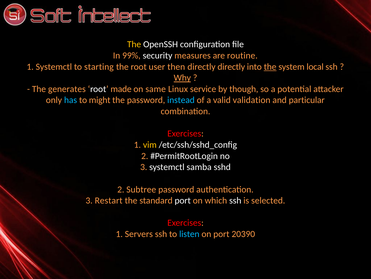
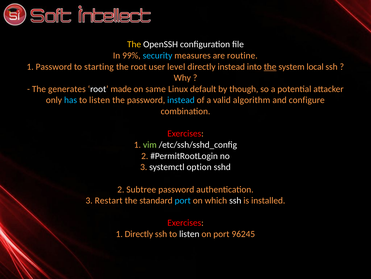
security colour: white -> light blue (158, 55)
1 Systemctl: Systemctl -> Password (54, 67)
then: then -> level (176, 67)
directly directly: directly -> instead (231, 67)
Why underline: present -> none (182, 78)
service: service -> default (203, 89)
might: might -> listen (100, 100)
validation: validation -> algorithm (252, 100)
particular: particular -> configure (307, 100)
vim colour: yellow -> light green (150, 144)
samba: samba -> option (199, 167)
port colour: white -> light blue (183, 200)
selected: selected -> installed (268, 200)
1 Servers: Servers -> Directly (139, 233)
listen colour: light blue -> white (189, 233)
20390: 20390 -> 96245 (243, 233)
